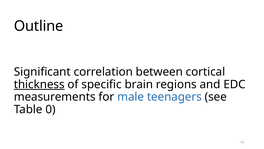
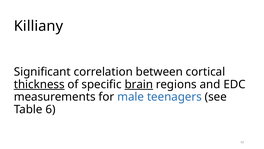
Outline: Outline -> Killiany (38, 26)
brain underline: none -> present (139, 84)
0: 0 -> 6 (50, 109)
